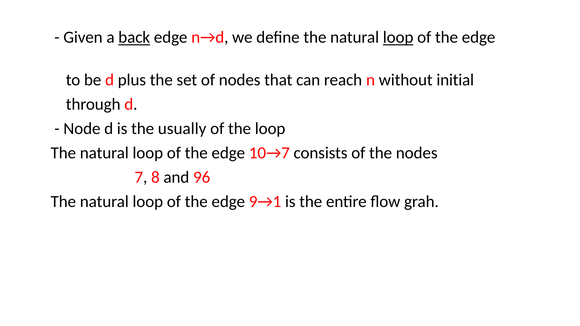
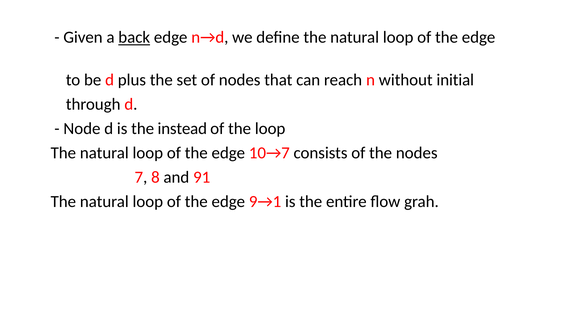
loop underline: present -> none (398, 37)
usually: usually -> instead (182, 129)
96: 96 -> 91 (202, 177)
